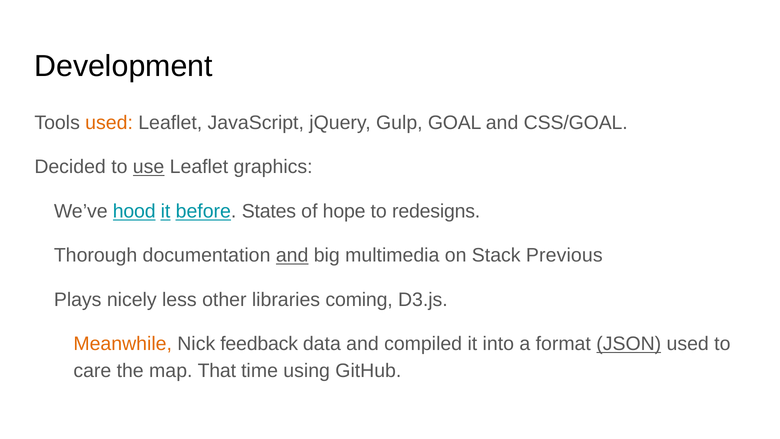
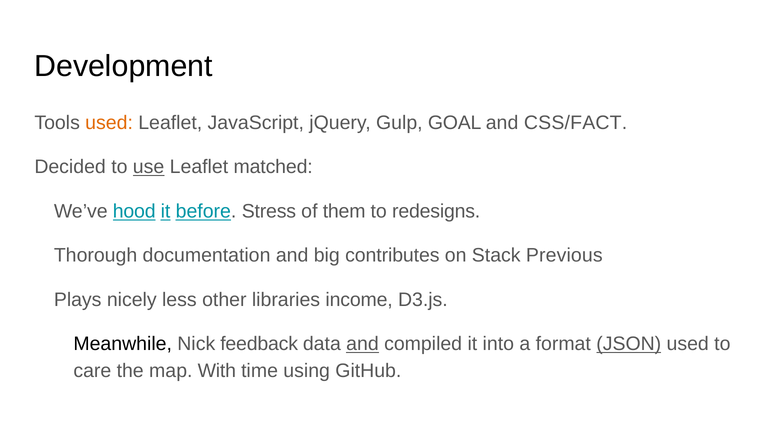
CSS/GOAL: CSS/GOAL -> CSS/FACT (576, 123)
graphics: graphics -> matched (273, 167)
States: States -> Stress (269, 211)
hope: hope -> them (344, 211)
and underline: present -> none (292, 255)
multimedia: multimedia -> contributes (392, 255)
coming: coming -> income (359, 300)
Meanwhile colour: orange -> black (123, 344)
and underline: none -> present (363, 344)
That: That -> With (217, 371)
